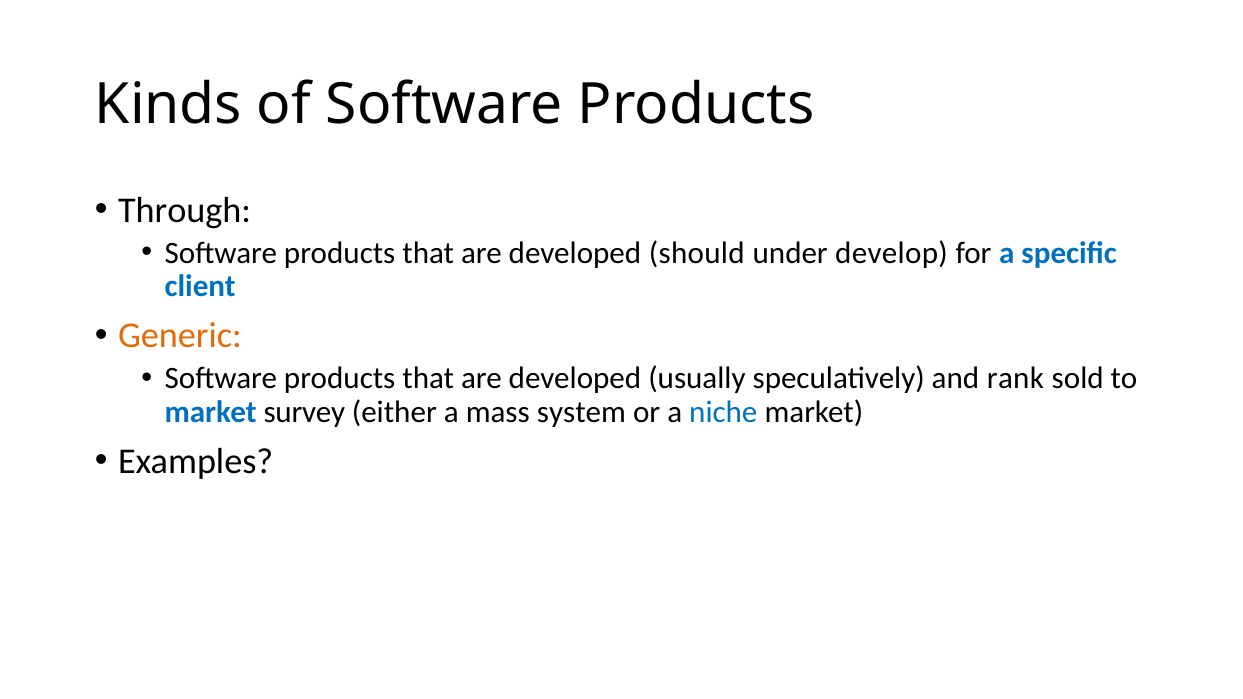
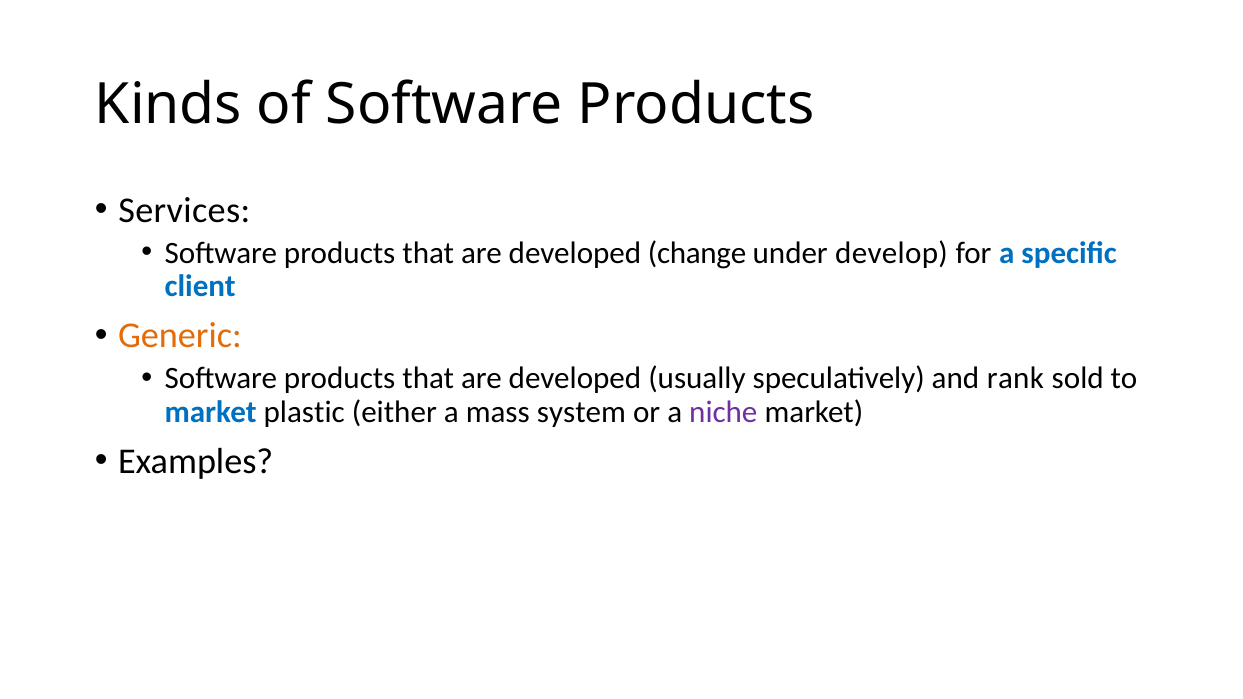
Through: Through -> Services (184, 210)
should: should -> change (697, 253)
survey: survey -> plastic (304, 412)
niche colour: blue -> purple (723, 412)
